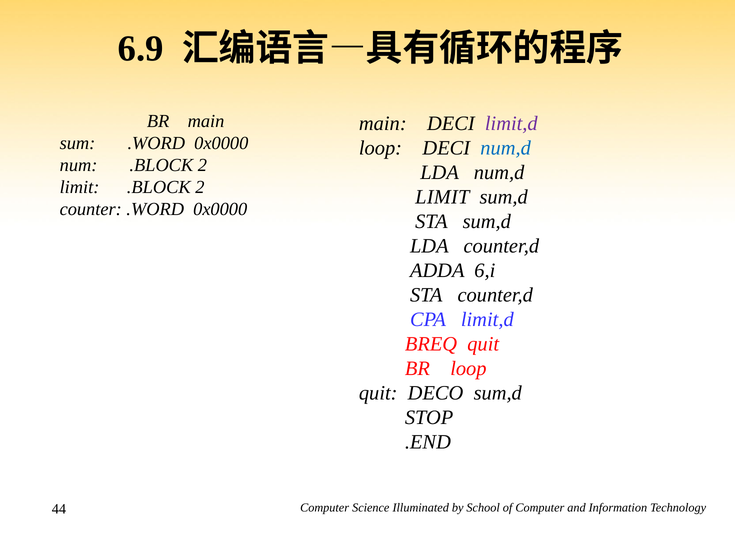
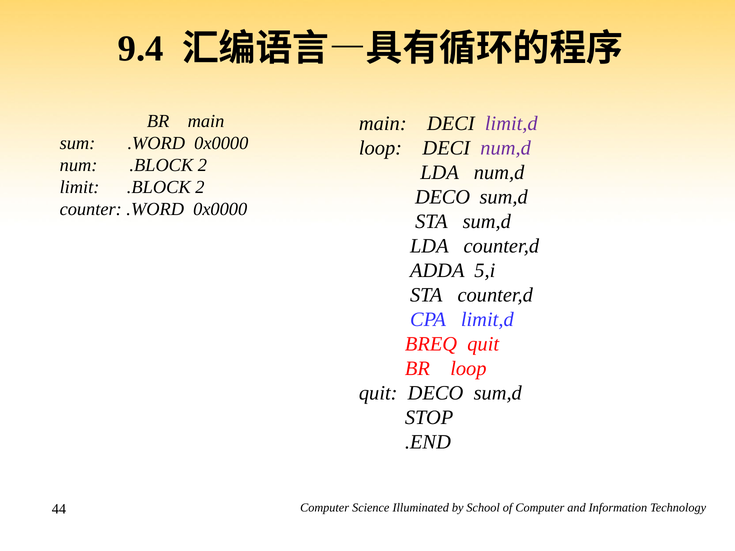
6.9: 6.9 -> 9.4 (141, 49)
num,d colour: blue -> purple (506, 148)
LIMIT: LIMIT -> DECO (443, 197)
6,i: 6,i -> 5,i (485, 270)
